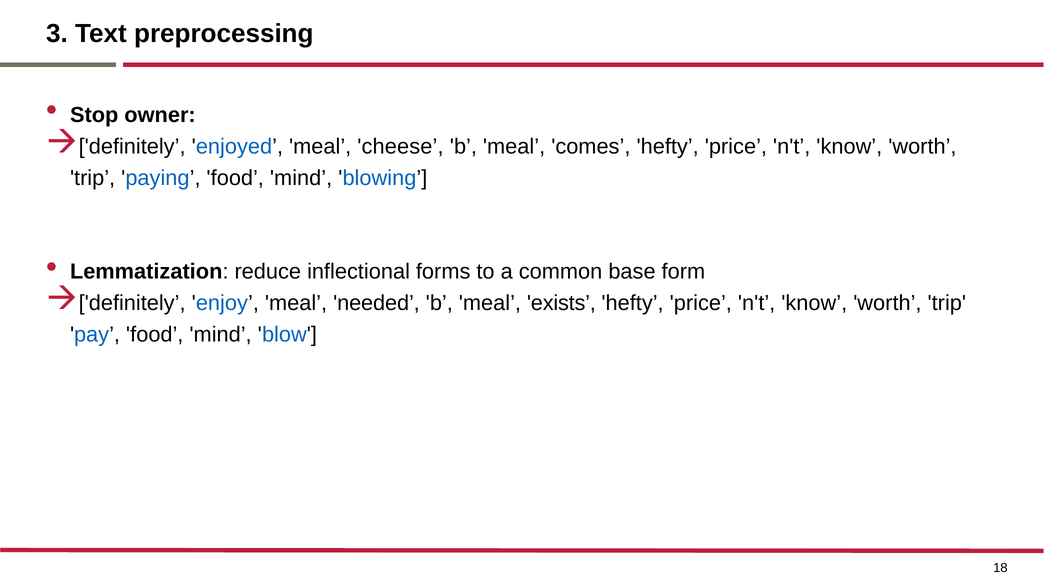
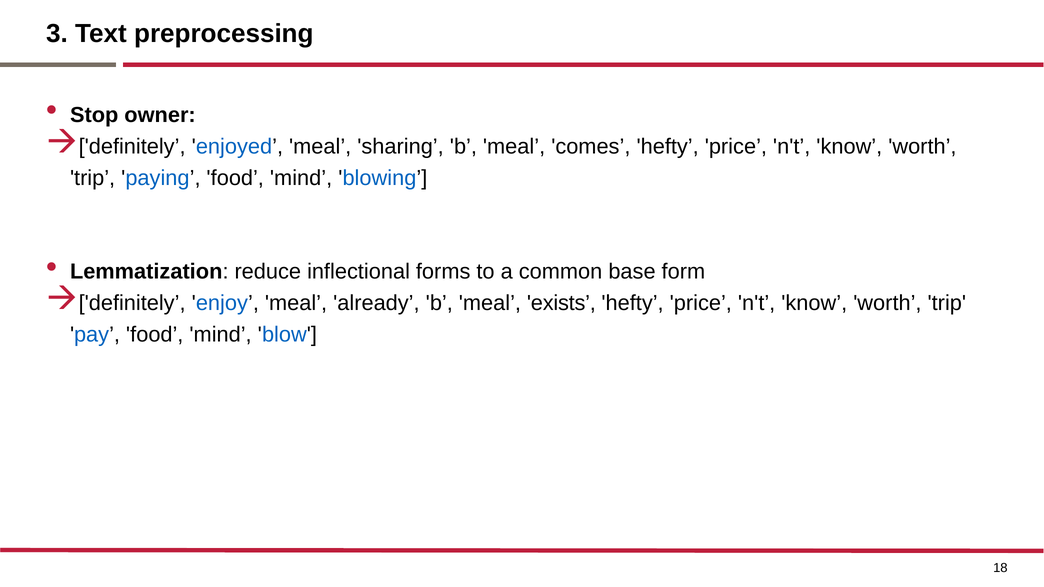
cheese: cheese -> sharing (401, 147)
needed: needed -> already (376, 303)
